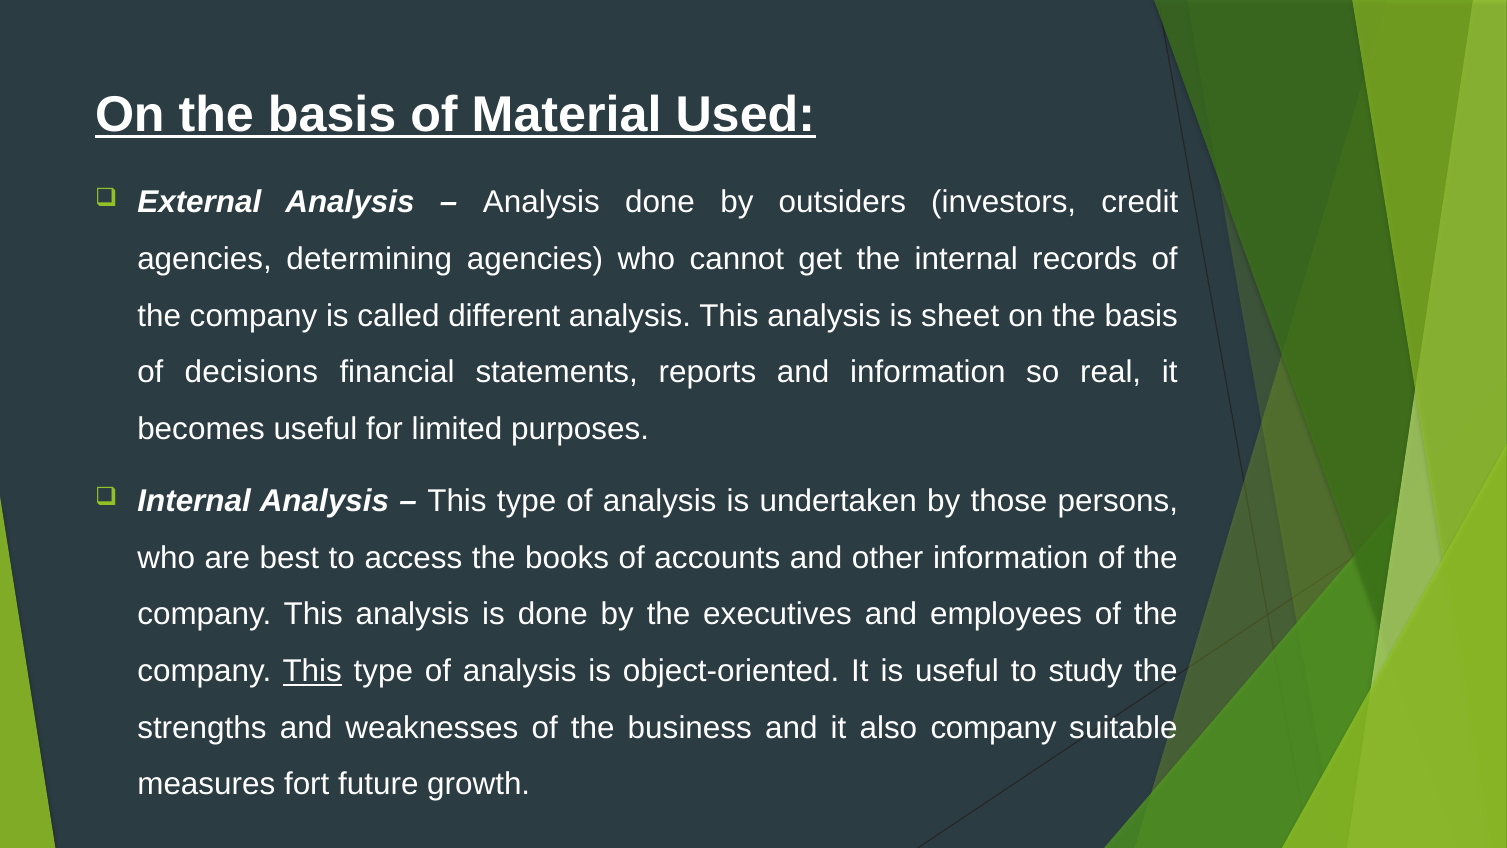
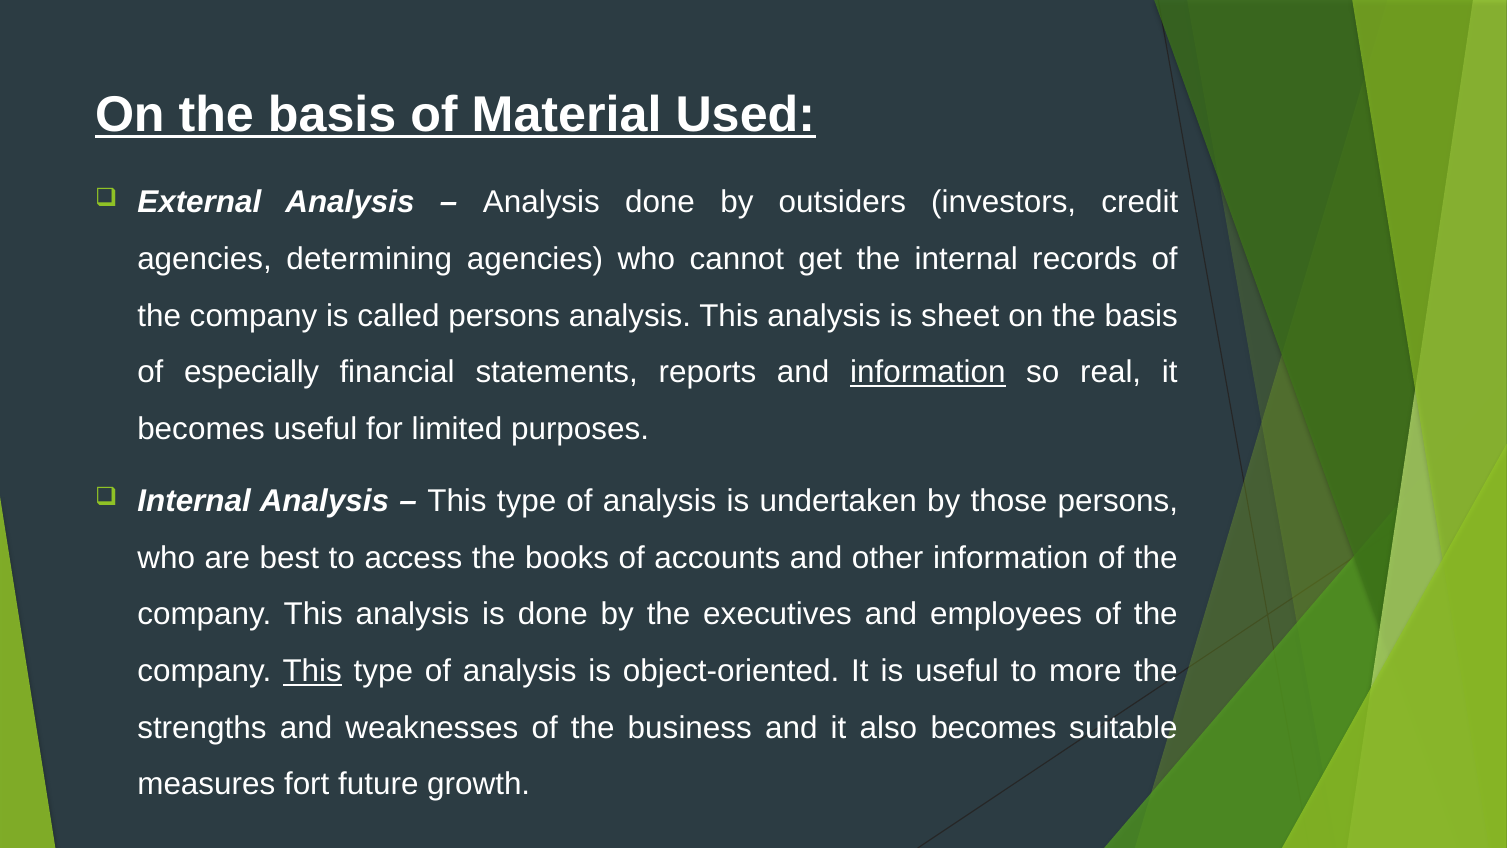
called different: different -> persons (504, 316)
decisions: decisions -> especially (252, 372)
information underline: none -> present (928, 372)
study: study -> more (1085, 671)
also company: company -> becomes (993, 728)
